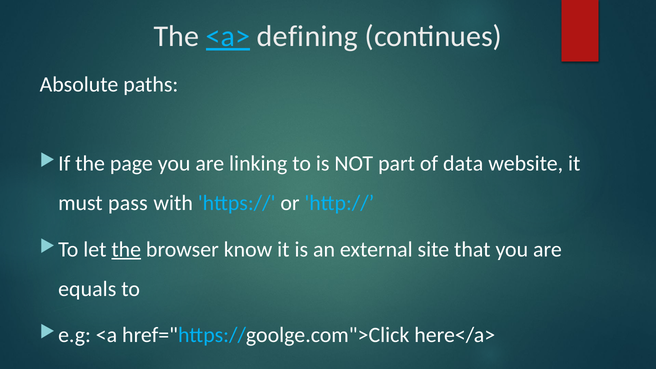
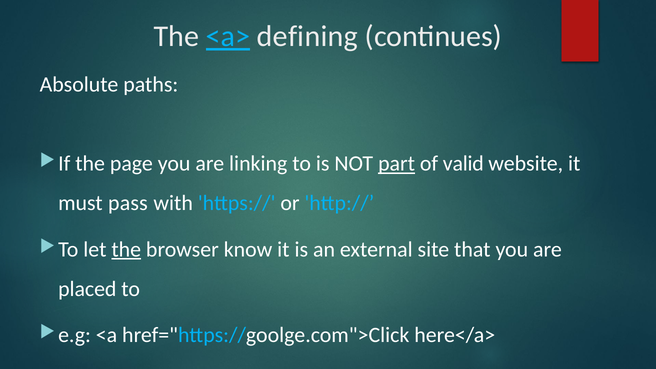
part underline: none -> present (397, 164)
data: data -> valid (463, 164)
equals: equals -> placed (87, 289)
